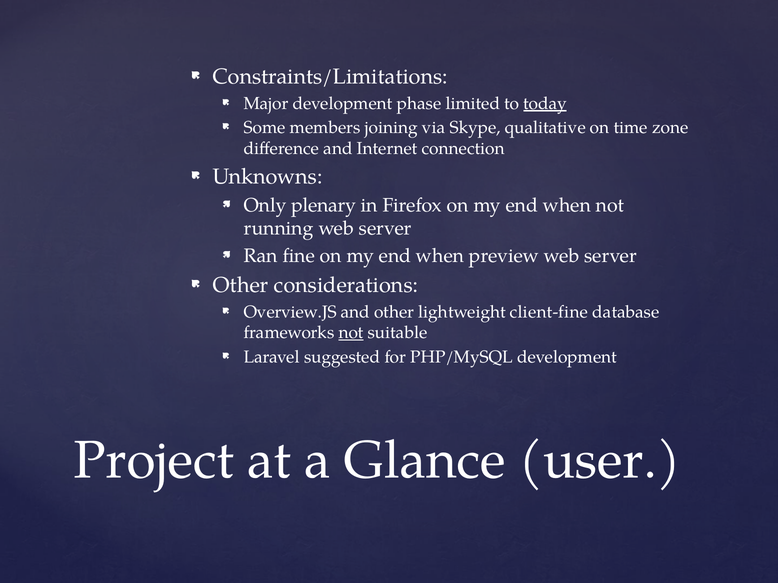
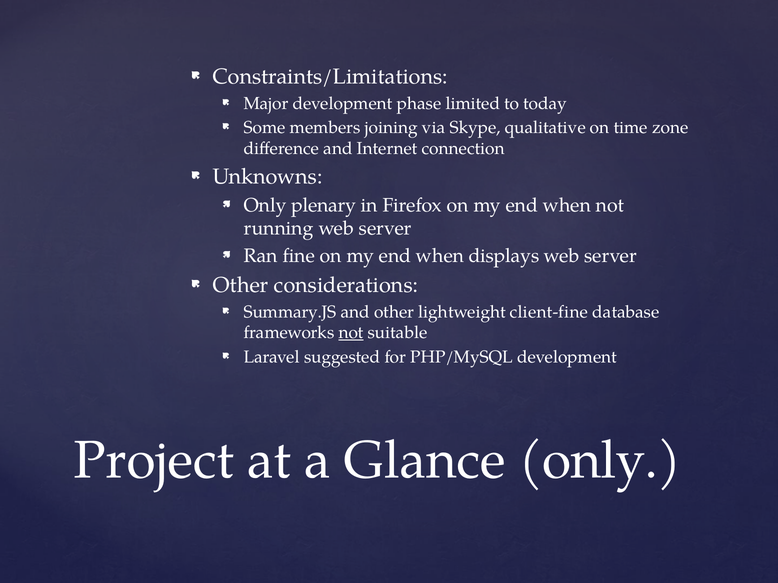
today underline: present -> none (545, 103)
preview: preview -> displays (504, 256)
Overview.JS: Overview.JS -> Summary.JS (290, 312)
Glance user: user -> only (600, 461)
